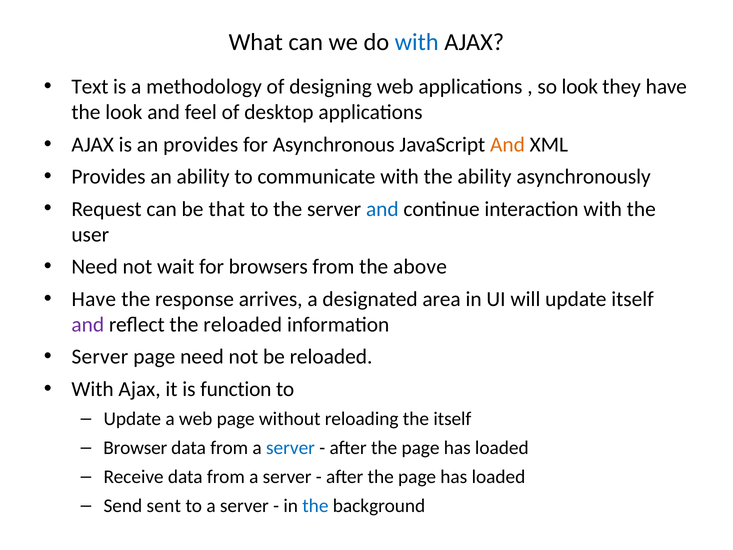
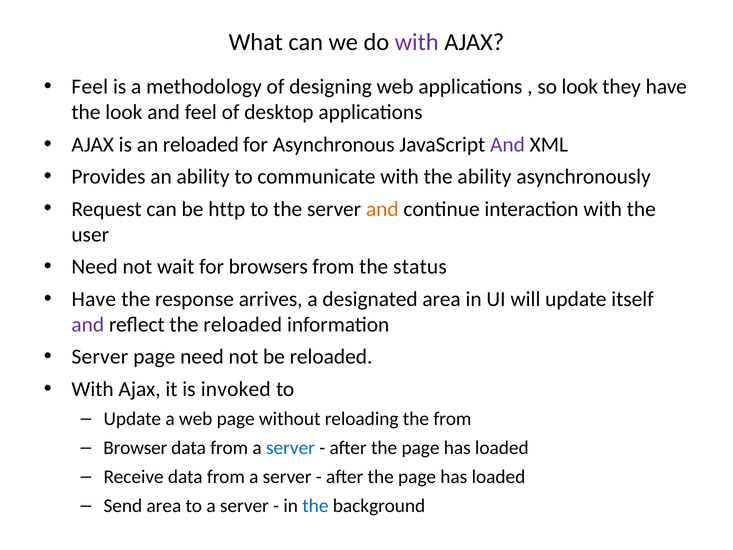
with colour: blue -> purple (417, 42)
Text: Text -> Feel (90, 87)
an provides: provides -> reloaded (201, 145)
And colour: orange -> purple (507, 145)
that: that -> http (227, 209)
and colour: blue -> orange (382, 209)
above: above -> status (420, 267)
function: function -> invoked (236, 389)
the itself: itself -> from (452, 419)
Send sent: sent -> area (164, 506)
